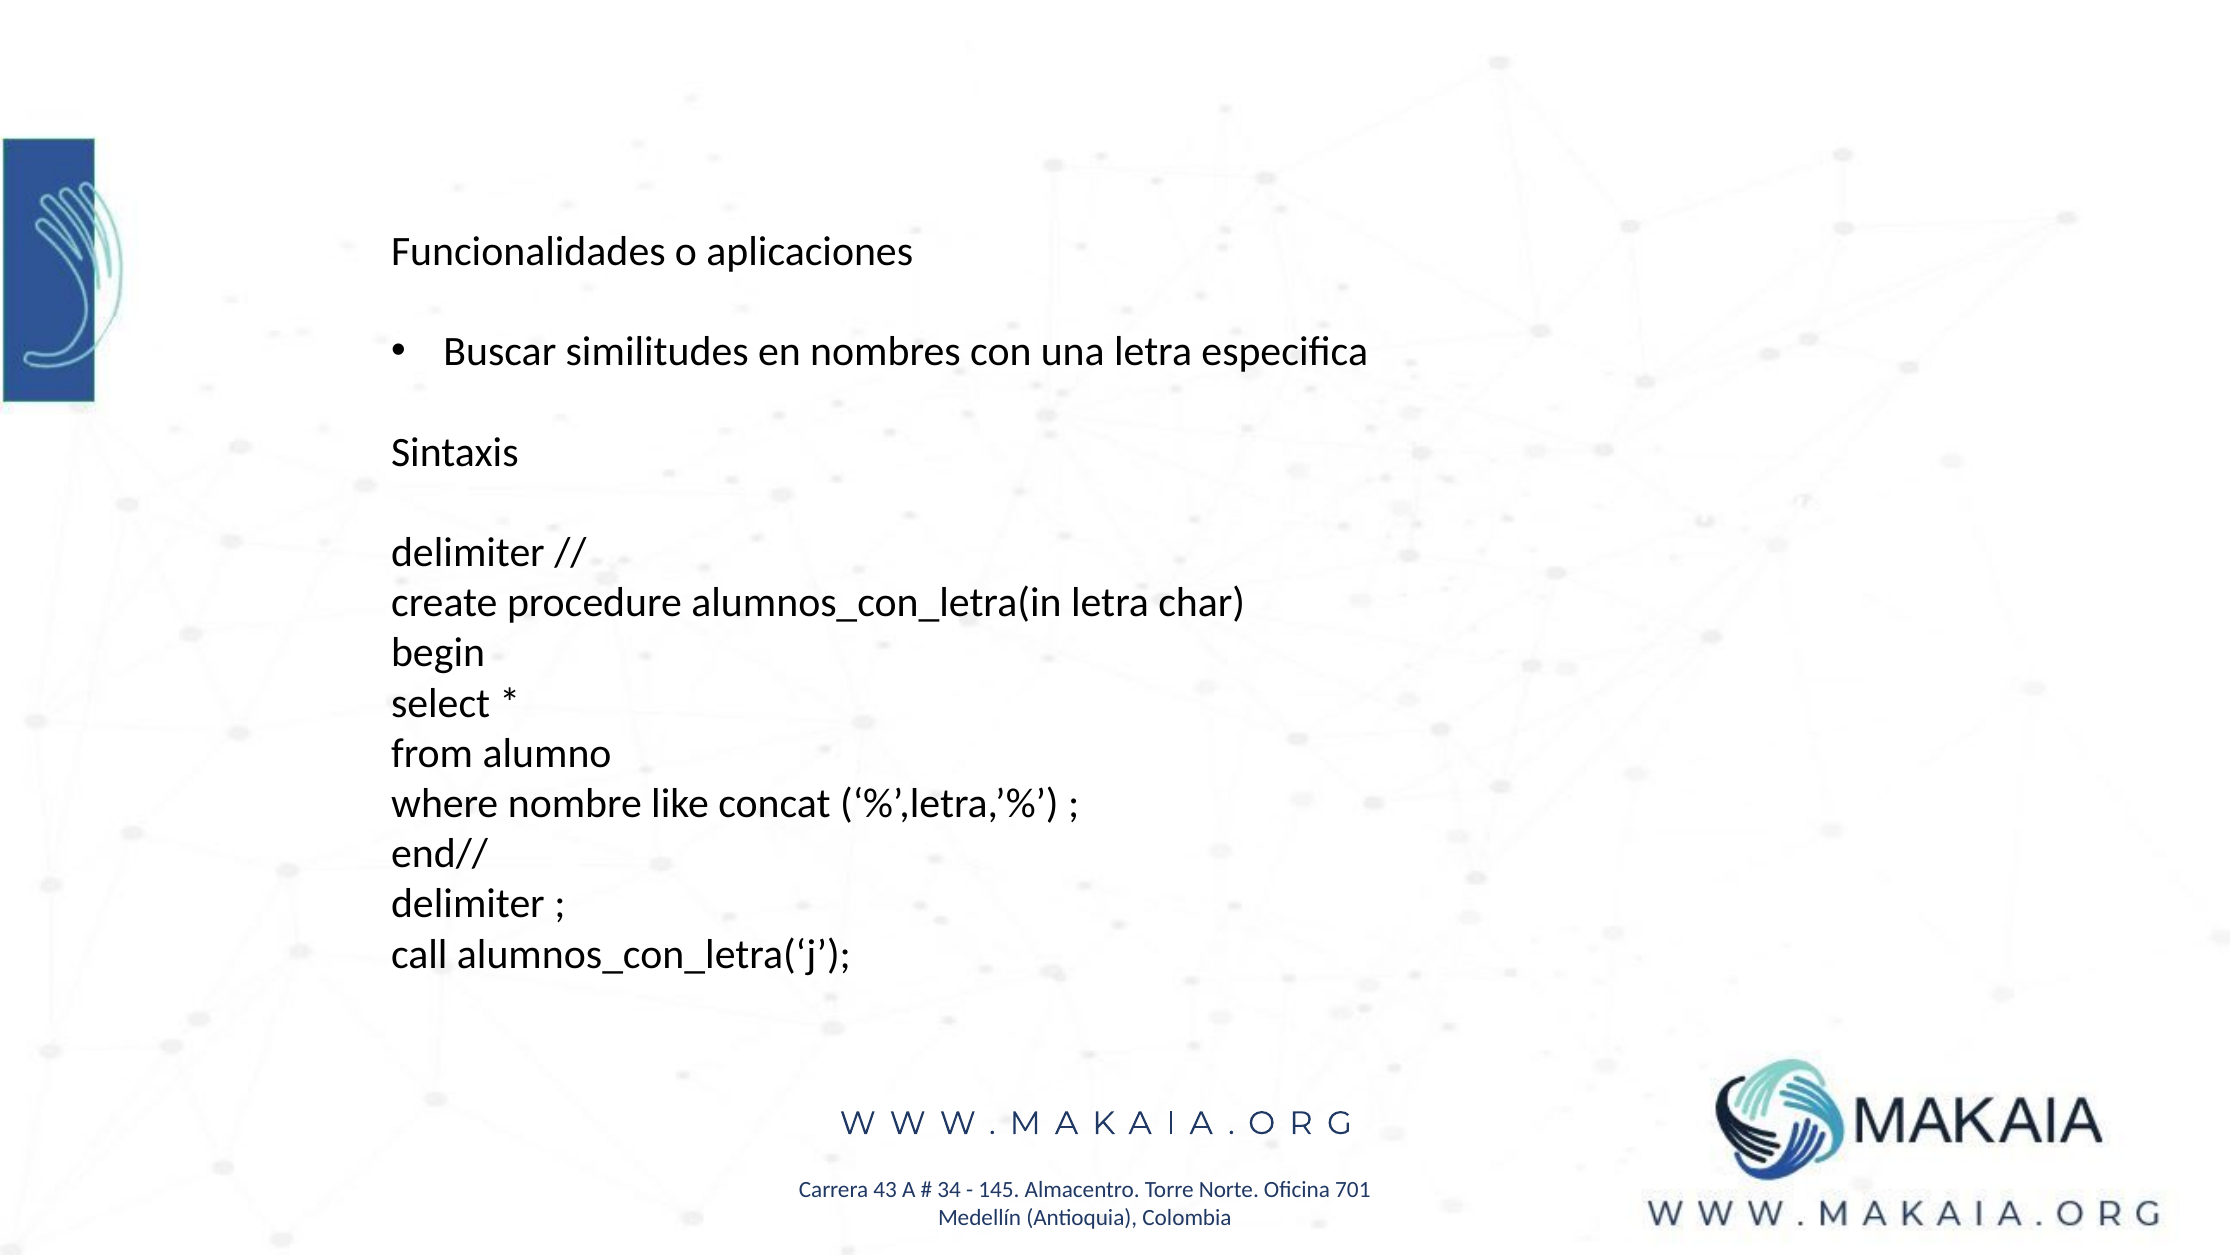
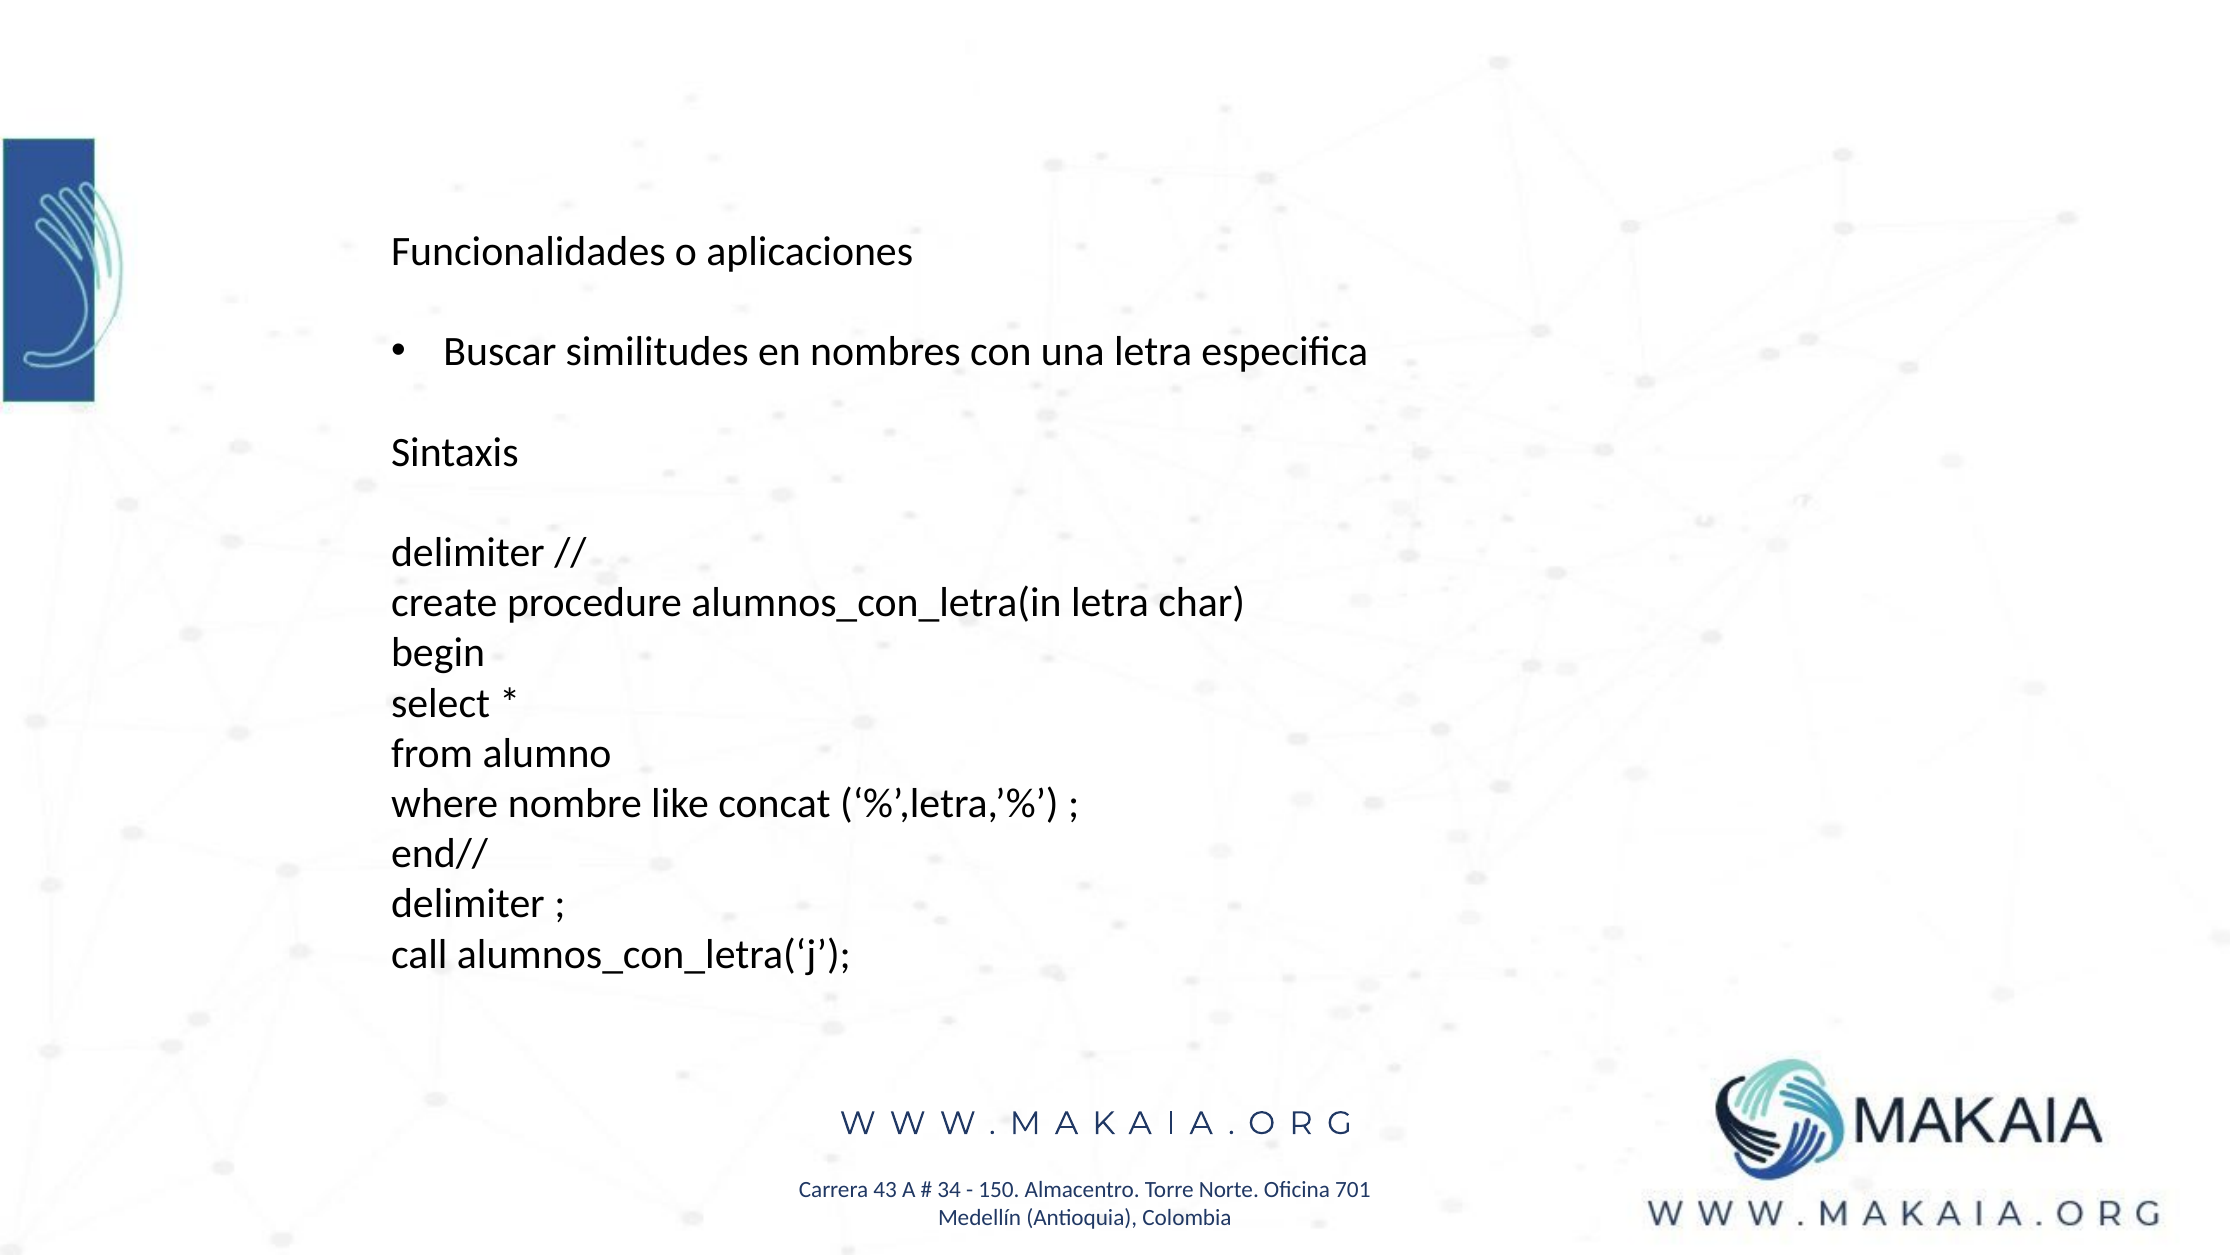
145: 145 -> 150 (999, 1189)
